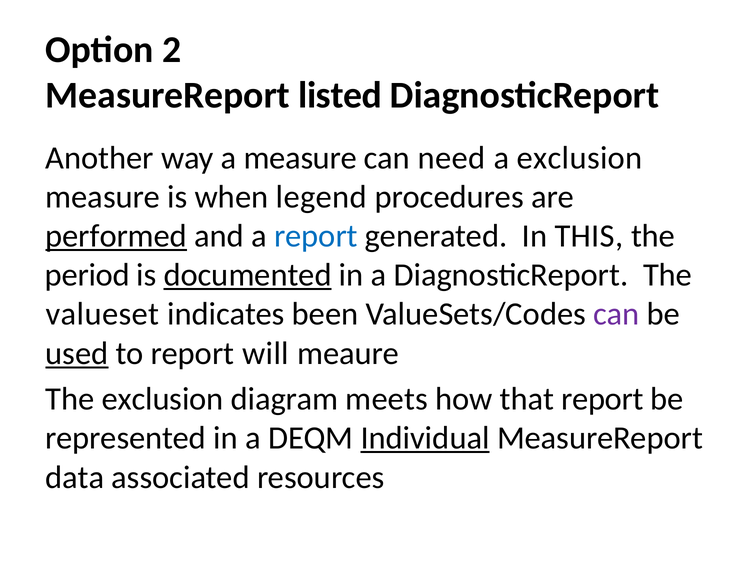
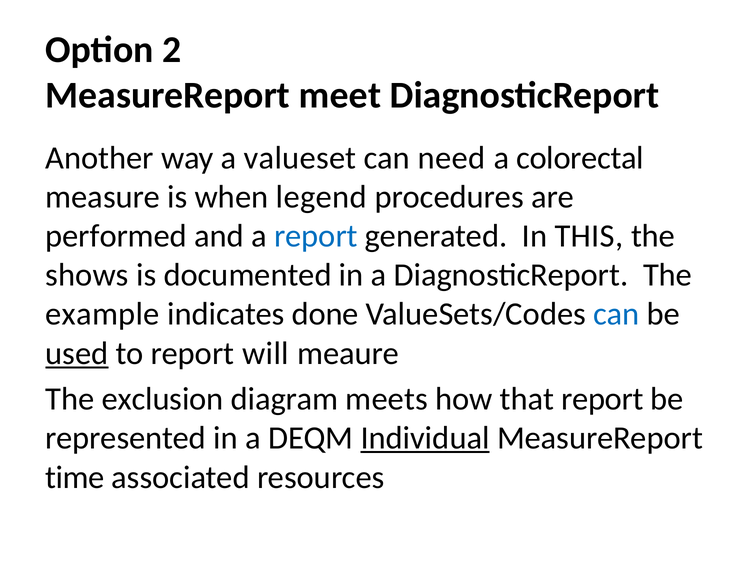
listed: listed -> meet (340, 95)
a measure: measure -> valueset (300, 158)
a exclusion: exclusion -> colorectal (580, 158)
performed underline: present -> none (116, 236)
period: period -> shows (87, 275)
documented underline: present -> none (248, 275)
valueset: valueset -> example (102, 314)
been: been -> done (325, 314)
can colour: purple -> blue (616, 314)
data: data -> time (75, 477)
